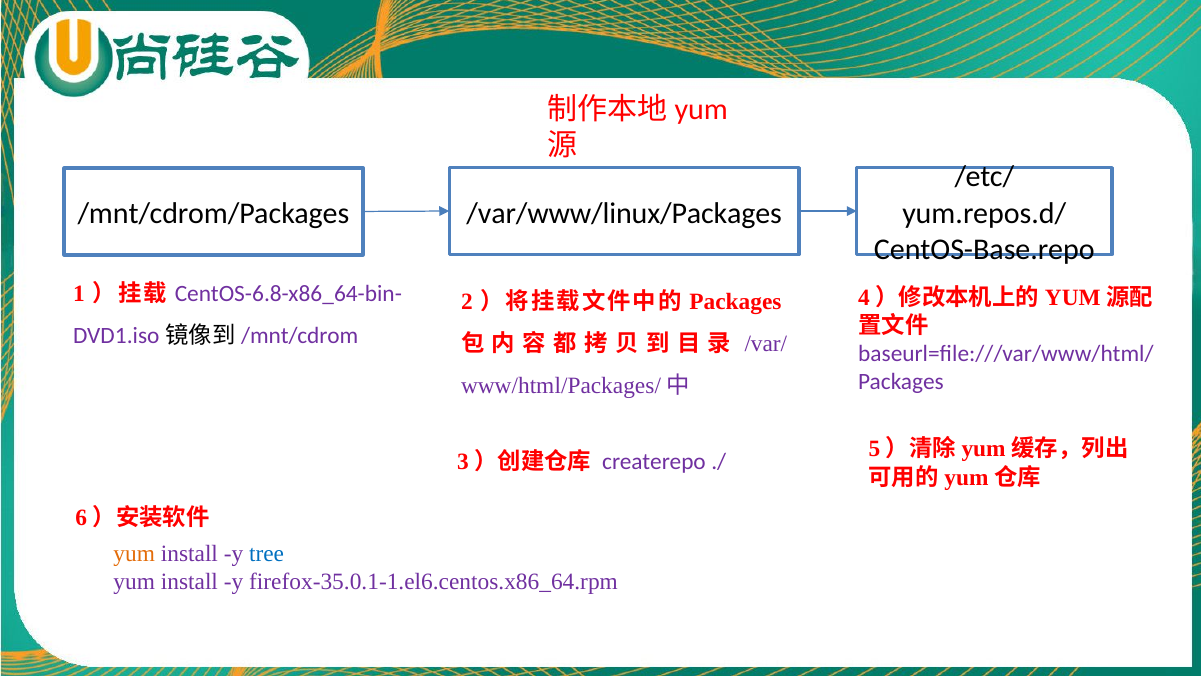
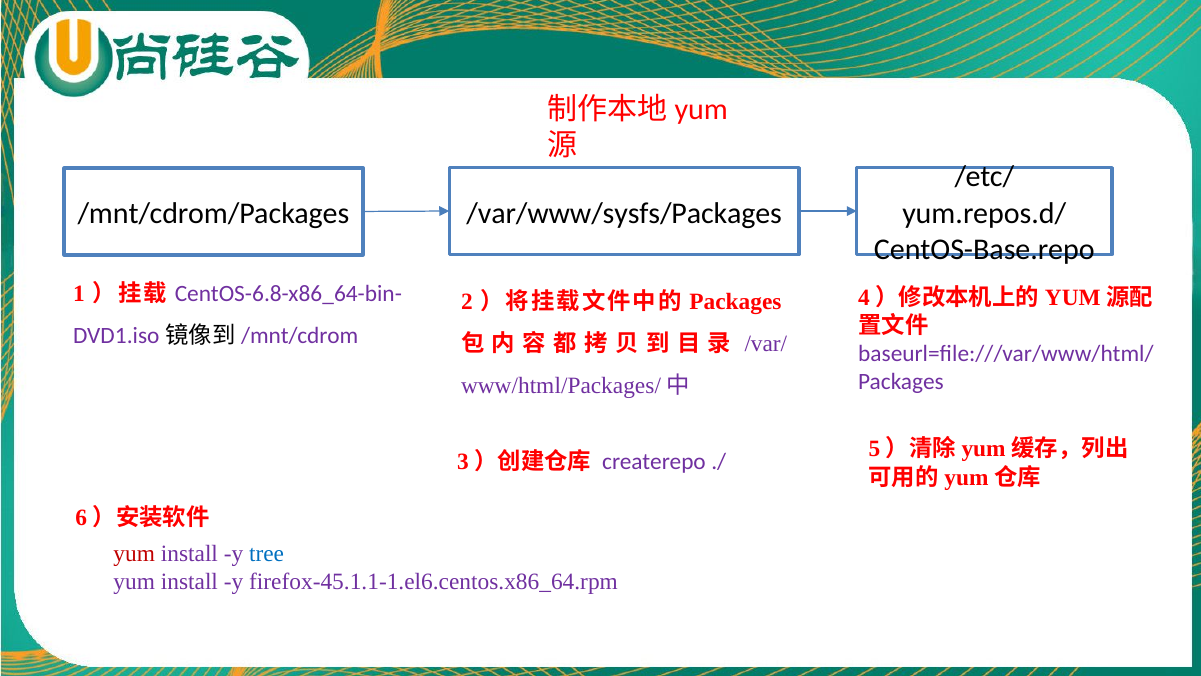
/var/www/linux/Packages: /var/www/linux/Packages -> /var/www/sysfs/Packages (624, 213)
yum colour: orange -> red (134, 553)
firefox-35.0.1-1.el6.centos.x86_64.rpm: firefox-35.0.1-1.el6.centos.x86_64.rpm -> firefox-45.1.1-1.el6.centos.x86_64.rpm (434, 581)
